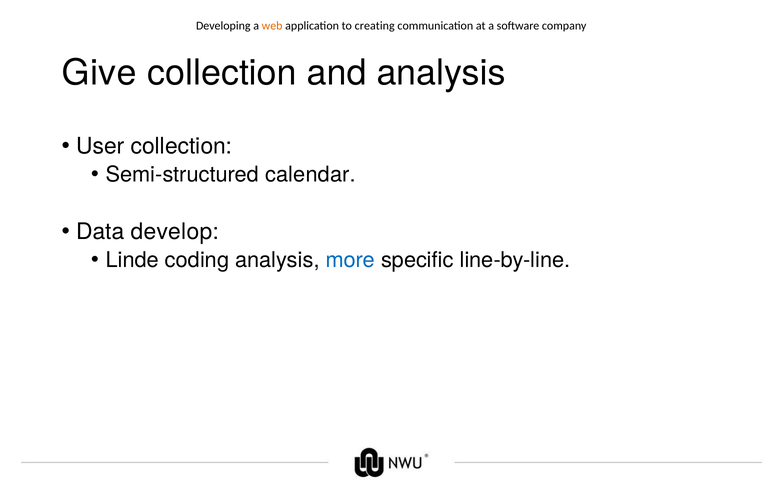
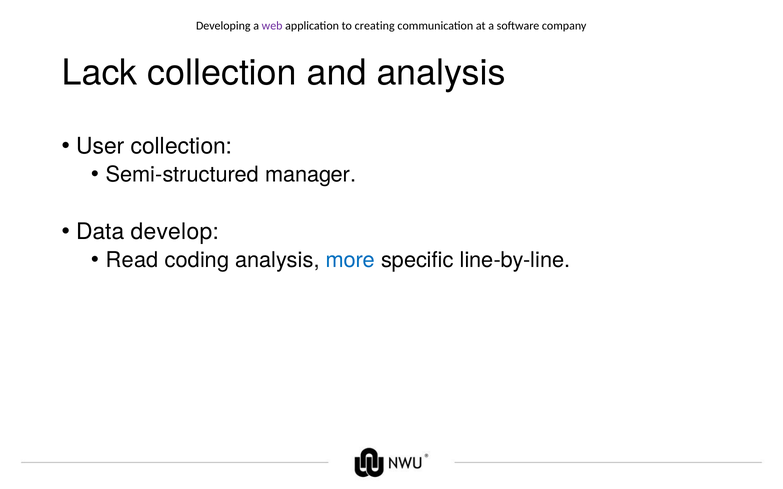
web colour: orange -> purple (272, 26)
Give: Give -> Lack (100, 73)
calendar: calendar -> manager (311, 175)
Linde: Linde -> Read (132, 260)
